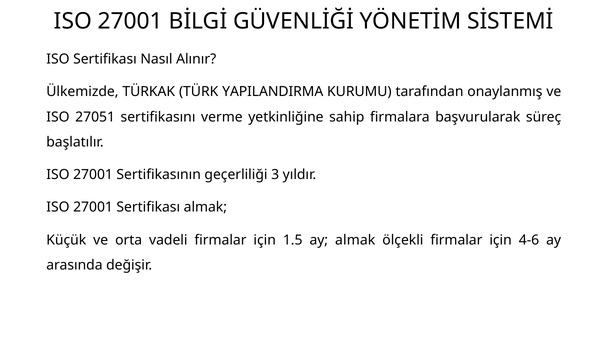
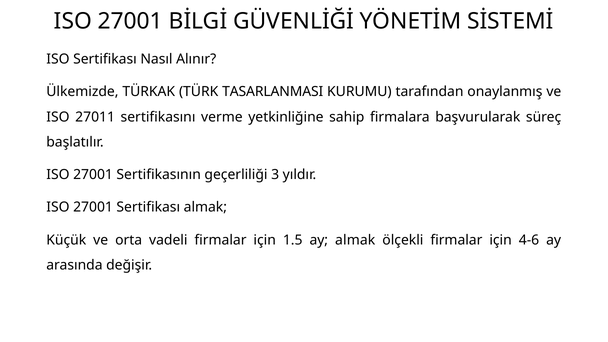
YAPILANDIRMA: YAPILANDIRMA -> TASARLANMASI (273, 92)
27051: 27051 -> 27011 (95, 117)
